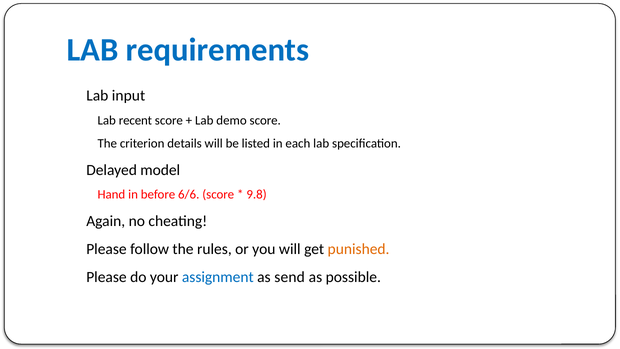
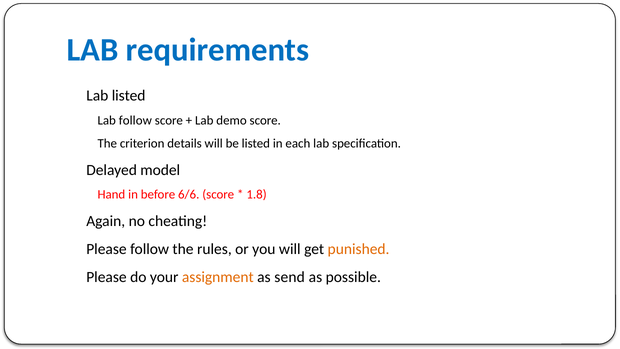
input: input -> listed (129, 96)
recent: recent -> follow (135, 120)
9.8: 9.8 -> 1.8 (257, 195)
assignment colour: blue -> orange (218, 277)
